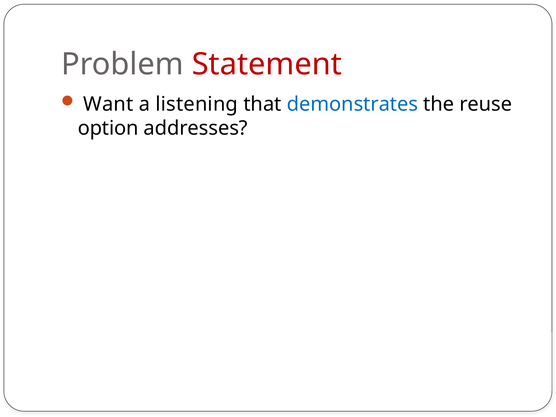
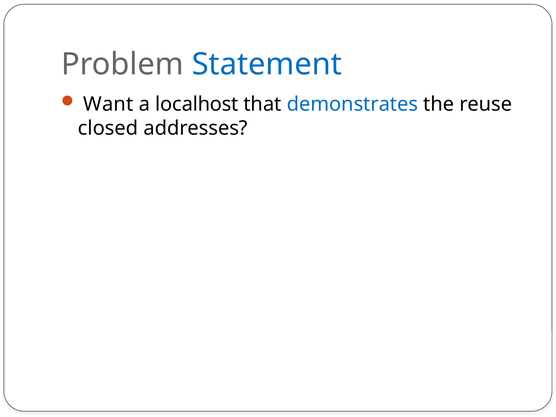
Statement colour: red -> blue (267, 64)
listening: listening -> localhost (197, 104)
option: option -> closed (108, 128)
